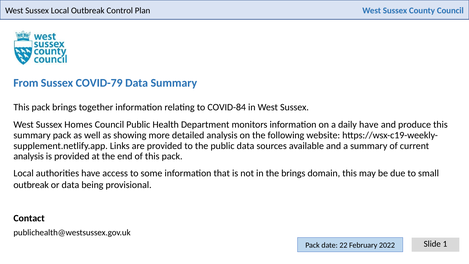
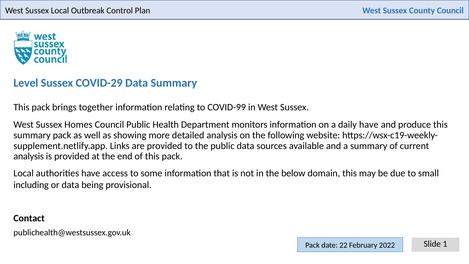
From: From -> Level (26, 83)
COVID-79: COVID-79 -> COVID-29 (99, 83)
COVID-84: COVID-84 -> COVID-99 (227, 107)
the brings: brings -> below (293, 173)
outbreak: outbreak -> including (31, 185)
